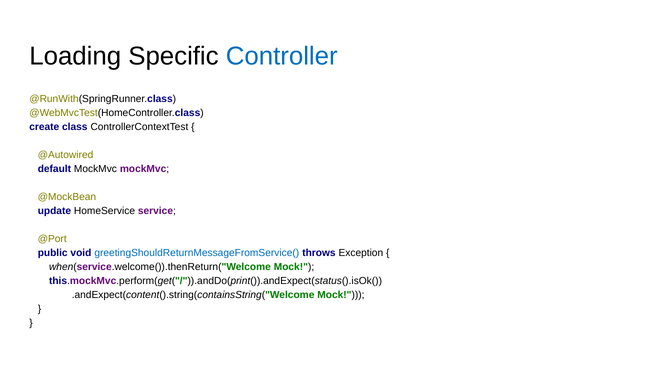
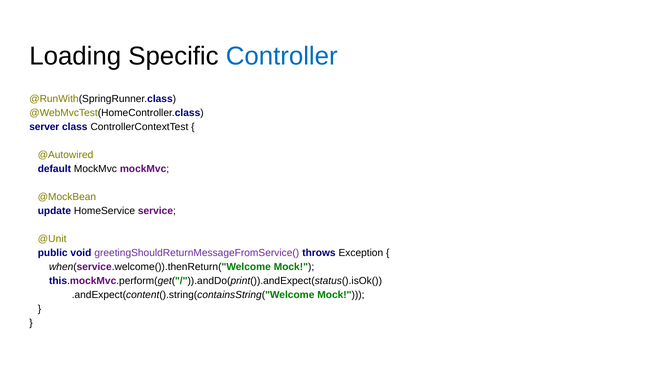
create: create -> server (44, 127)
@Port: @Port -> @Unit (52, 239)
greetingShouldReturnMessageFromService( colour: blue -> purple (197, 253)
